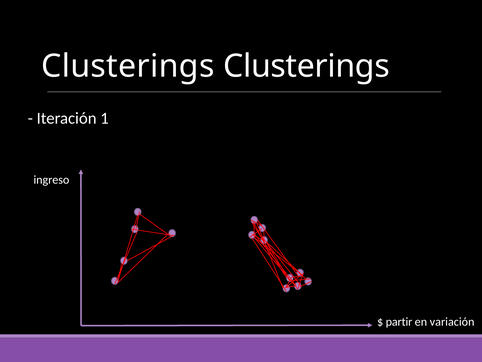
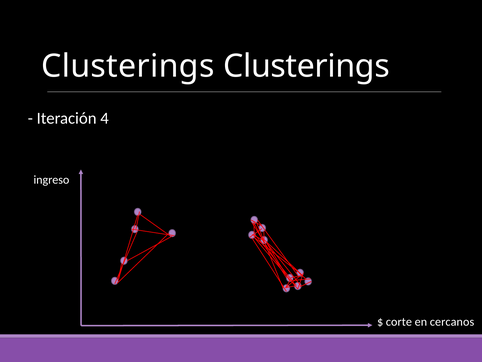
1: 1 -> 4 (105, 118)
partir: partir -> corte (399, 321)
variación: variación -> cercanos (452, 321)
